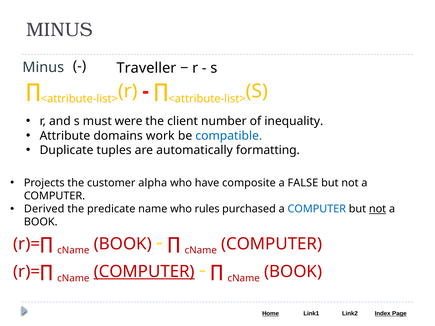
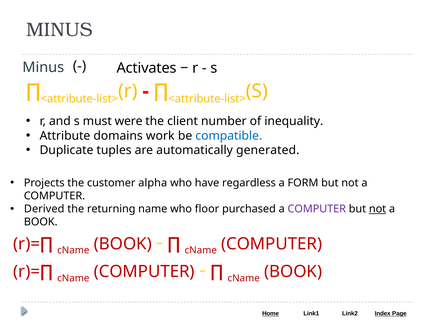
Traveller: Traveller -> Activates (147, 68)
formatting: formatting -> generated (268, 150)
composite: composite -> regardless (249, 183)
FALSE: FALSE -> FORM (303, 183)
predicate: predicate -> returning (111, 209)
rules: rules -> floor (207, 209)
COMPUTER colour: blue -> purple (317, 209)
COMPUTER underline: present -> none (144, 272)
